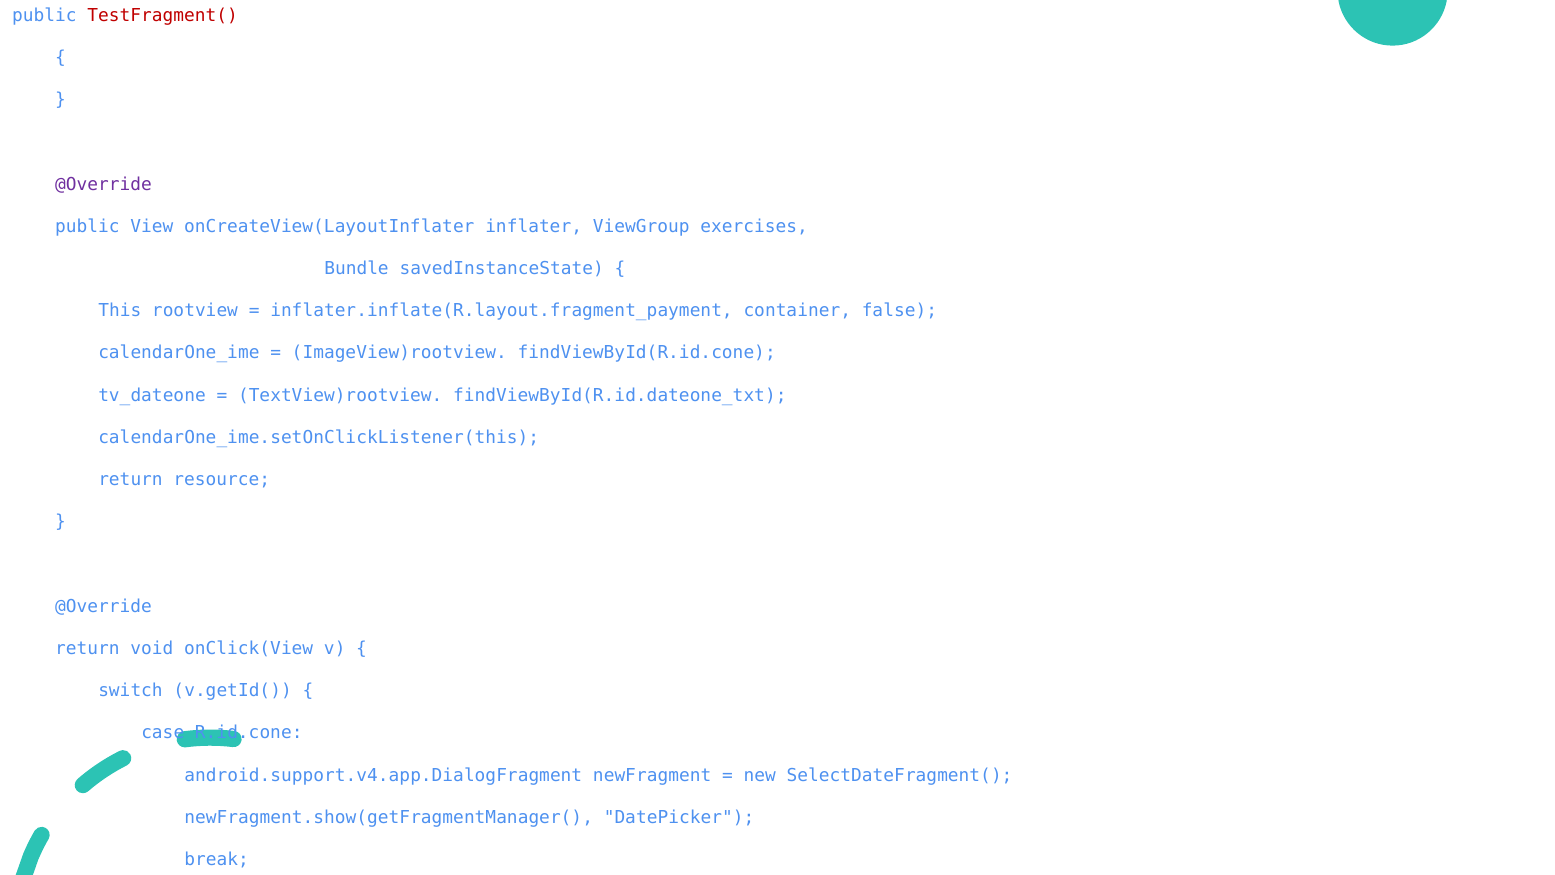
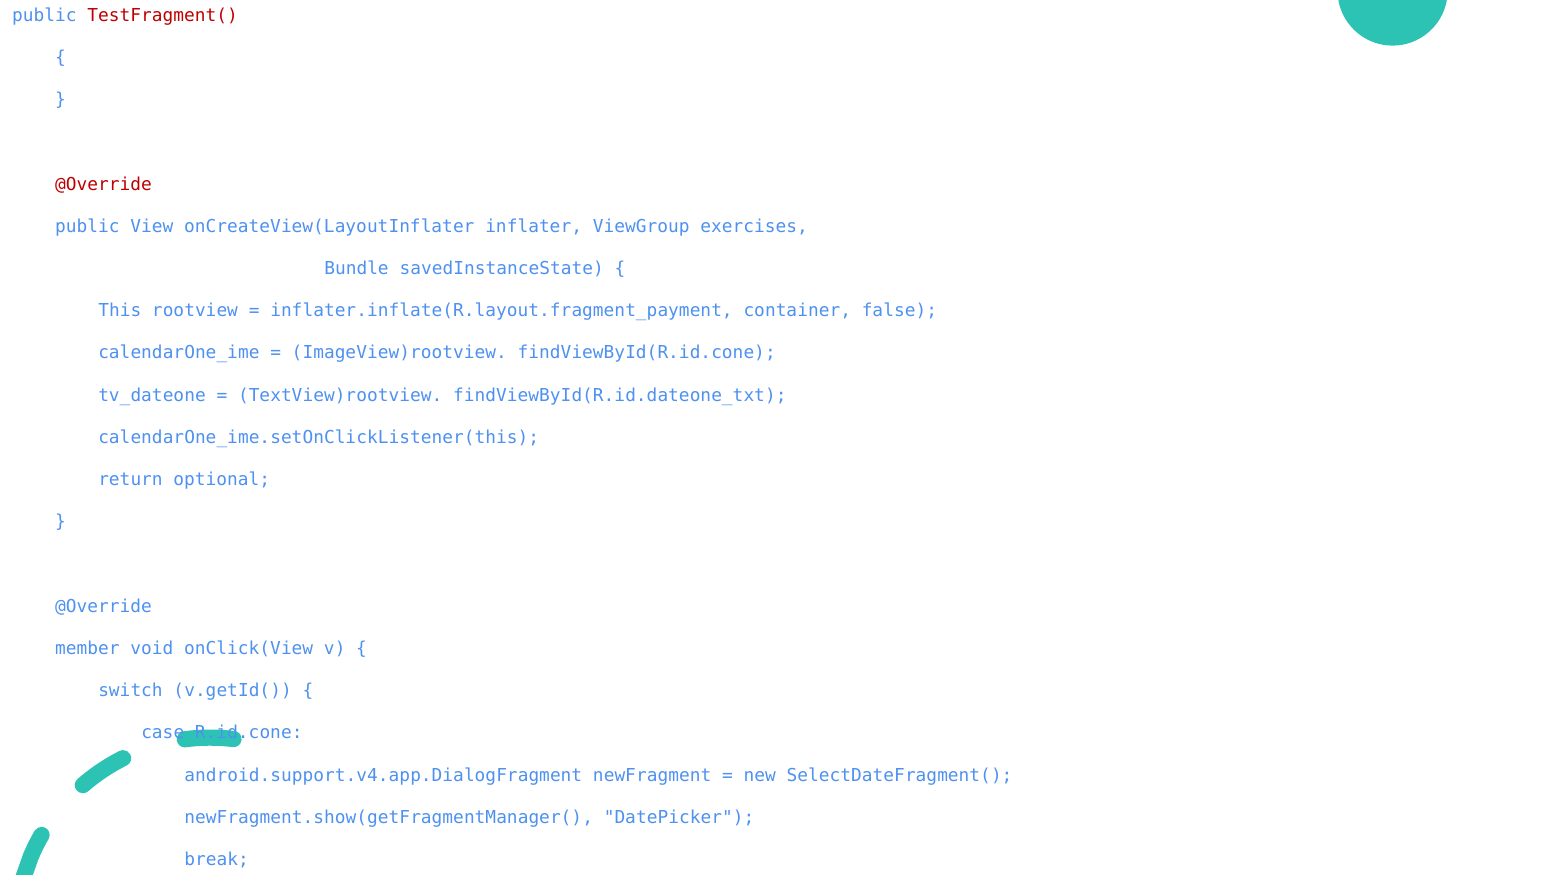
@Override colour: purple -> red (104, 184)
resource: resource -> optional (222, 479)
return: return -> member (87, 648)
